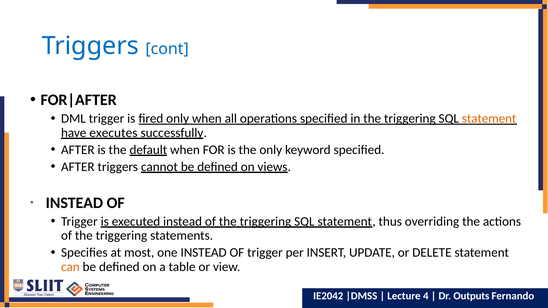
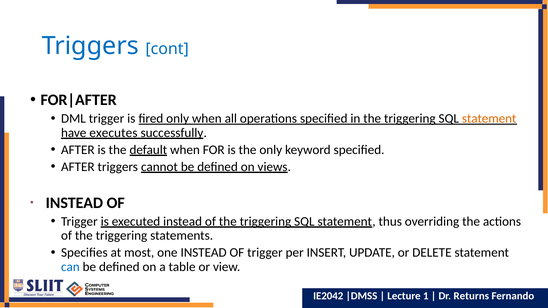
can colour: orange -> blue (70, 267)
4: 4 -> 1 (426, 296)
Outputs: Outputs -> Returns (471, 296)
